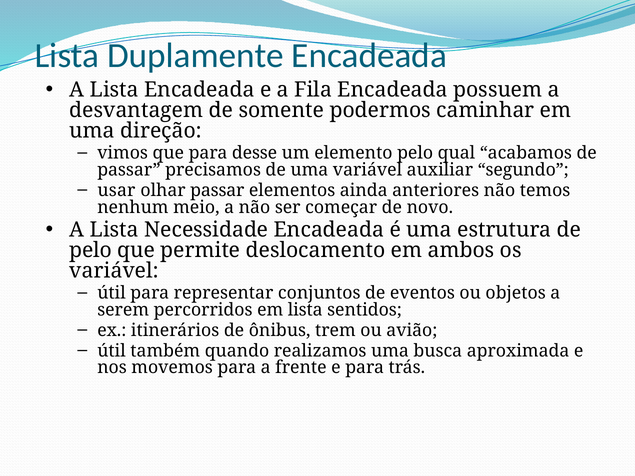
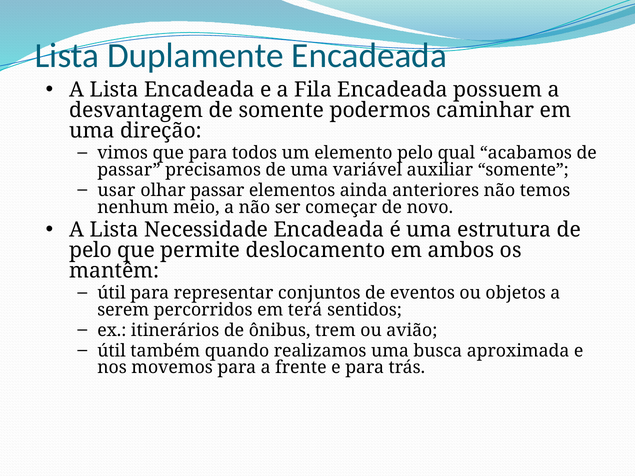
desse: desse -> todos (255, 153)
auxiliar segundo: segundo -> somente (523, 170)
variável: variável -> mantêm (114, 271)
em lista: lista -> terá (305, 310)
